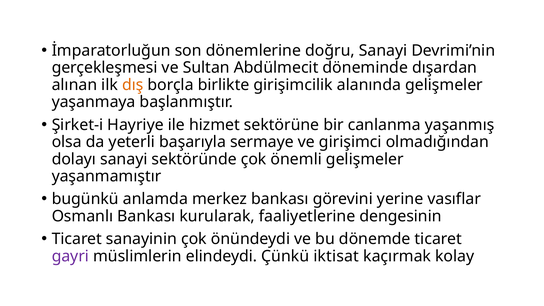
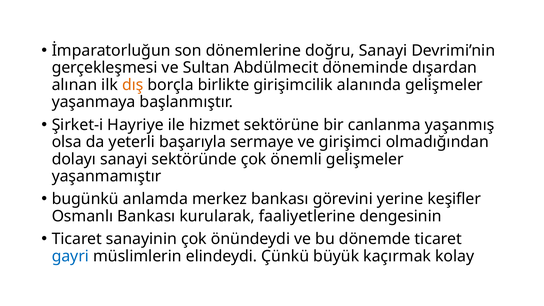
vasıflar: vasıflar -> keşifler (454, 199)
gayri colour: purple -> blue (70, 256)
iktisat: iktisat -> büyük (336, 256)
